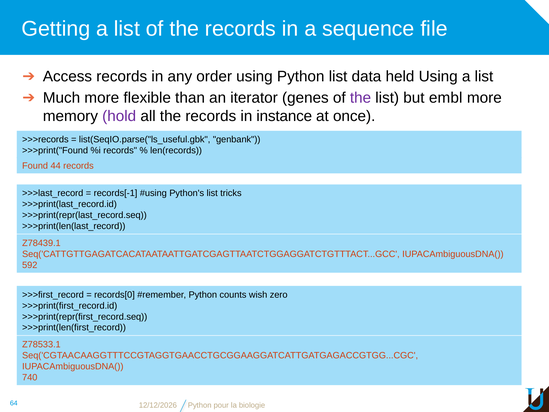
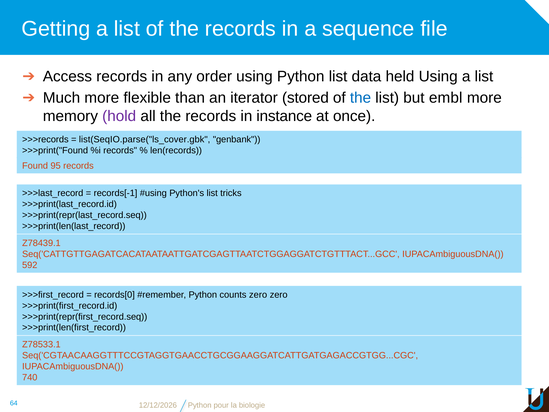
genes: genes -> stored (305, 98)
the colour: purple -> blue (361, 98)
list(SeqIO.parse("ls_useful.gbk: list(SeqIO.parse("ls_useful.gbk -> list(SeqIO.parse("ls_cover.gbk (145, 140)
44: 44 -> 95 (56, 166)
counts wish: wish -> zero (258, 295)
